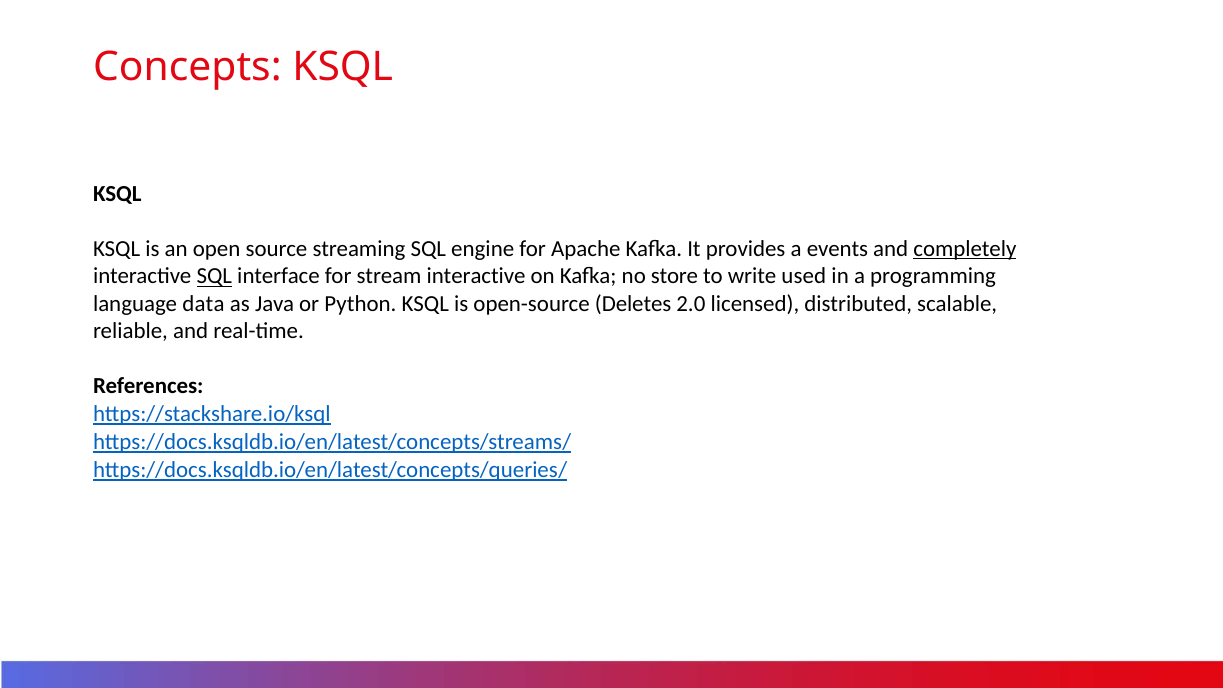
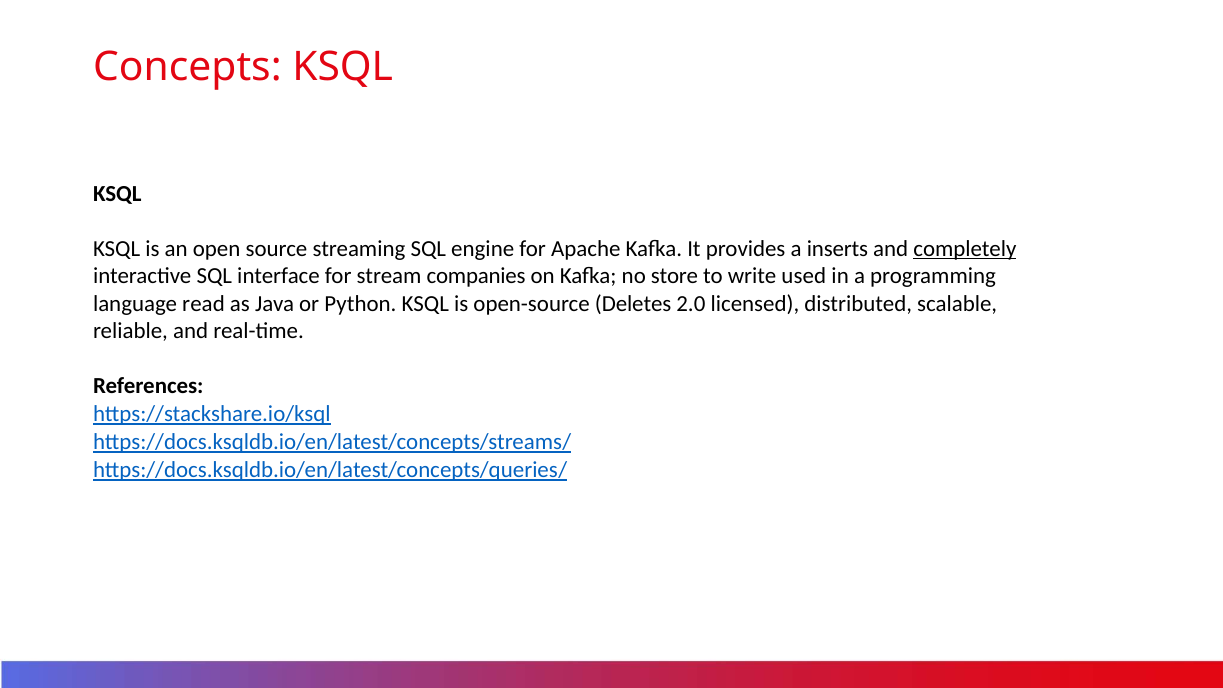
events: events -> inserts (838, 249)
SQL underline: present -> none (214, 276)
stream interactive: interactive -> companies (476, 276)
data: data -> read (204, 304)
